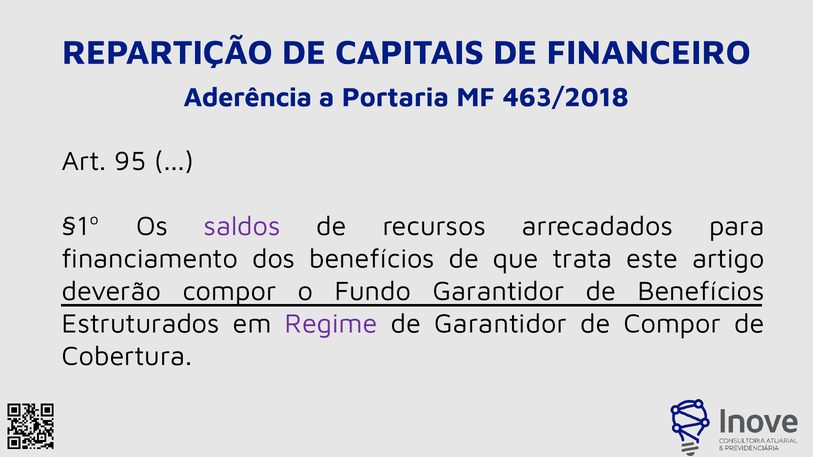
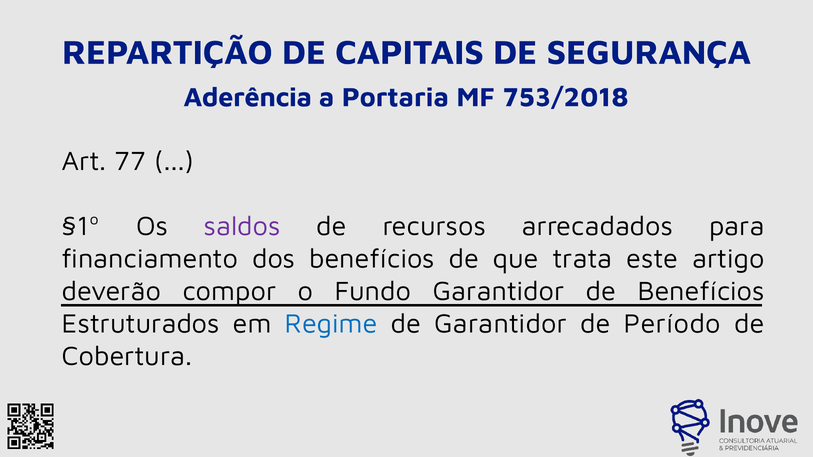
FINANCEIRO: FINANCEIRO -> SEGURANÇA (649, 53)
463/2018: 463/2018 -> 753/2018 (565, 97)
95: 95 -> 77 (130, 161)
Regime colour: purple -> blue (331, 324)
de Compor: Compor -> Período (672, 324)
